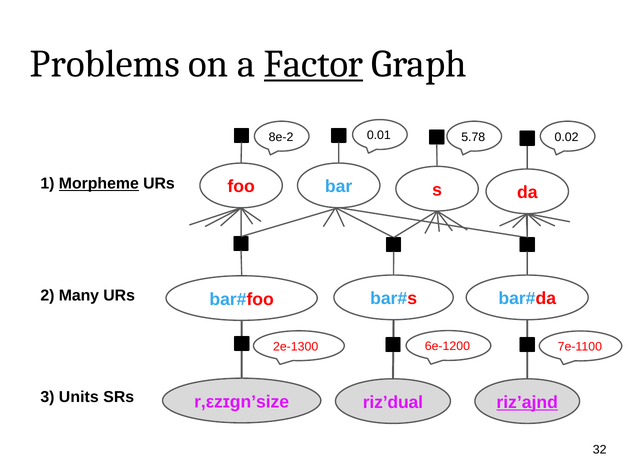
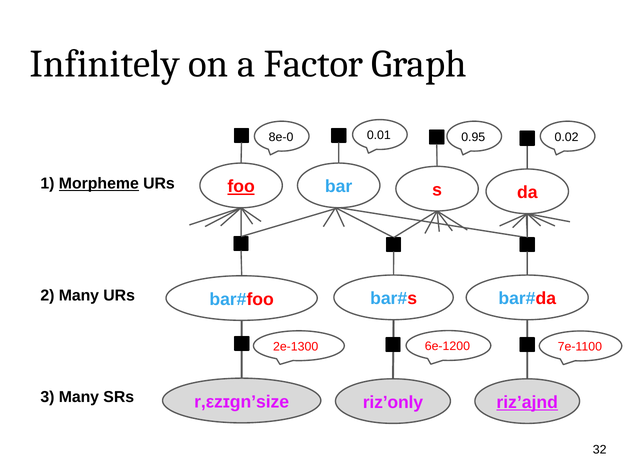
Problems: Problems -> Infinitely (105, 64)
Factor underline: present -> none (314, 64)
8e-2: 8e-2 -> 8e-0 (281, 137)
5.78: 5.78 -> 0.95 (473, 137)
foo underline: none -> present (241, 187)
3 Units: Units -> Many (79, 397)
riz’dual: riz’dual -> riz’only (393, 402)
